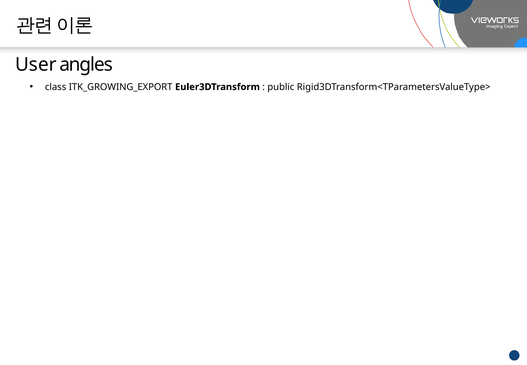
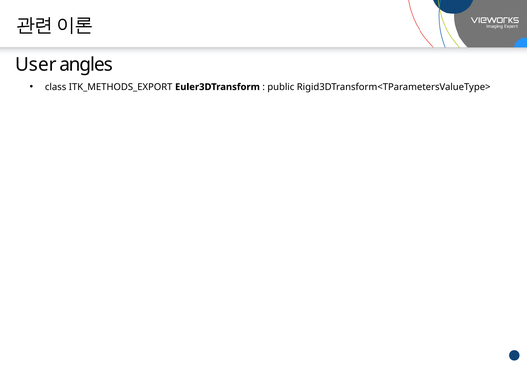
ITK_GROWING_EXPORT: ITK_GROWING_EXPORT -> ITK_METHODS_EXPORT (121, 87)
